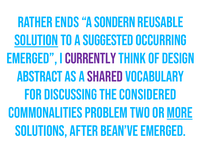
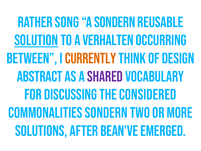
ends: ends -> song (67, 22)
suggested: suggested -> verhalten (108, 40)
emerged: emerged -> between (32, 58)
currently colour: purple -> orange (91, 58)
commonalities problem: problem -> sondern (106, 113)
more underline: present -> none (180, 113)
